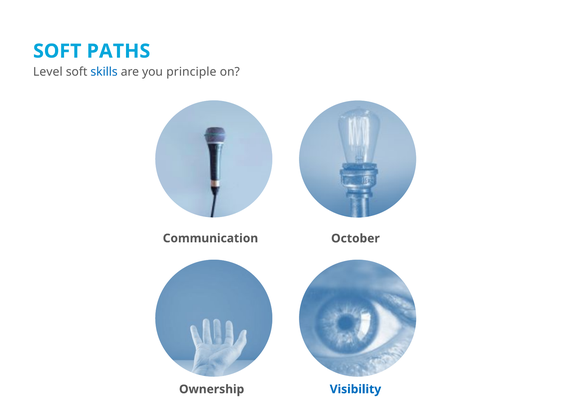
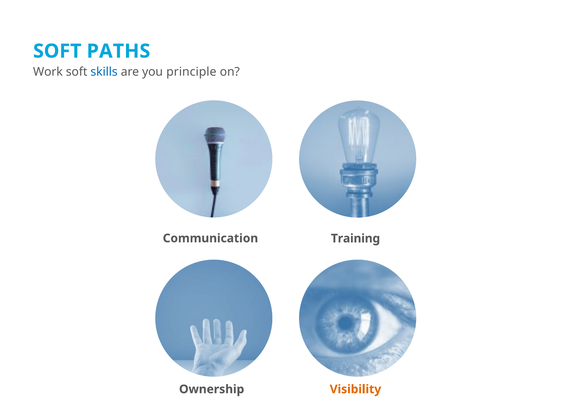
Level: Level -> Work (48, 72)
October: October -> Training (355, 238)
Visibility colour: blue -> orange (355, 389)
